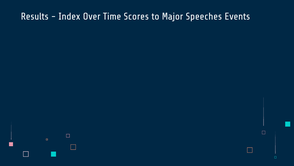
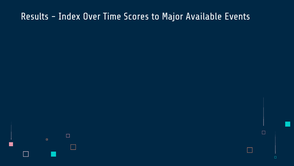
Speeches: Speeches -> Available (204, 16)
